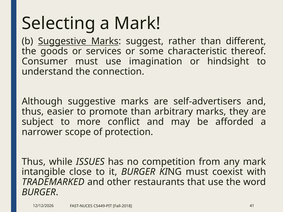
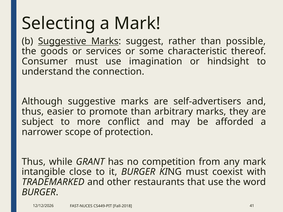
different: different -> possible (246, 41)
ISSUES: ISSUES -> GRANT (90, 162)
